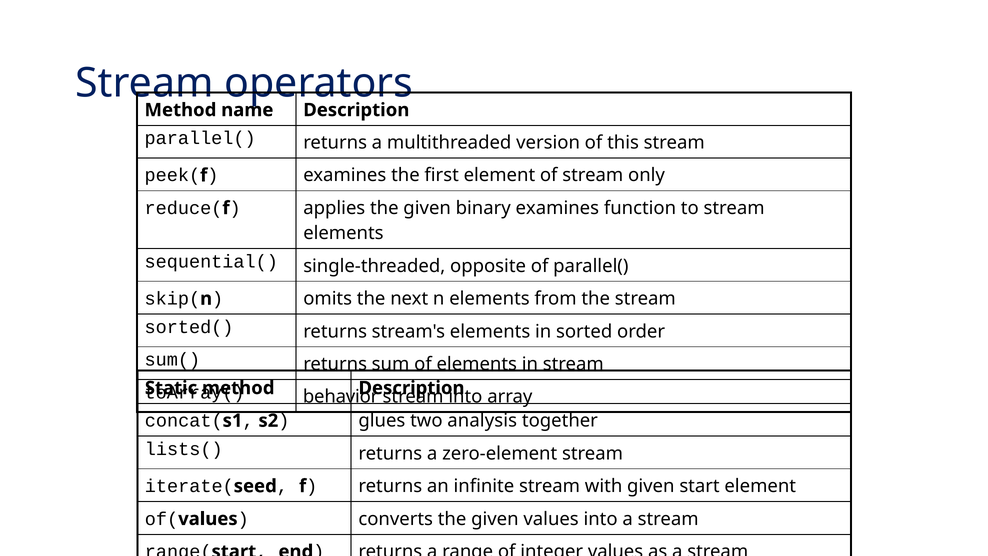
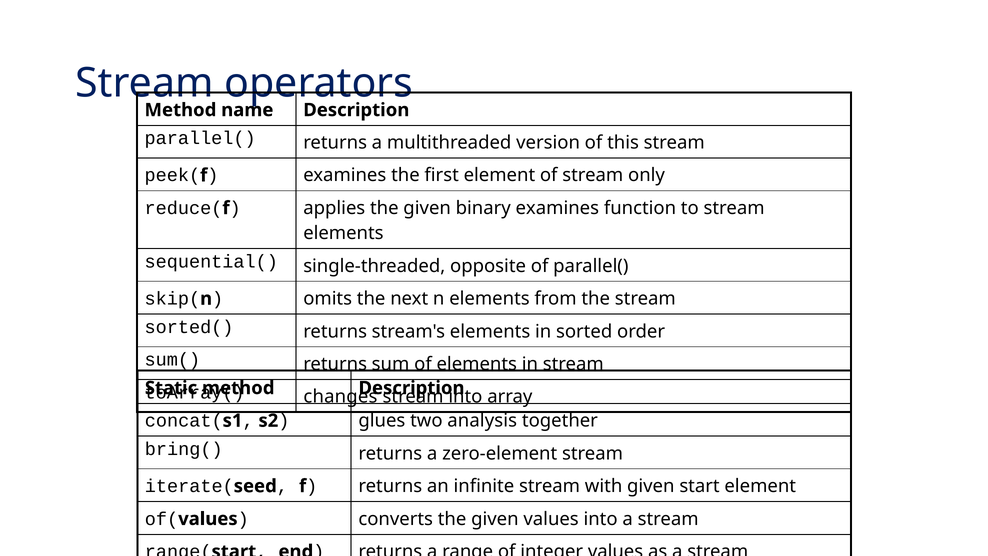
behavior: behavior -> changes (340, 397)
lists(: lists( -> bring( (184, 449)
